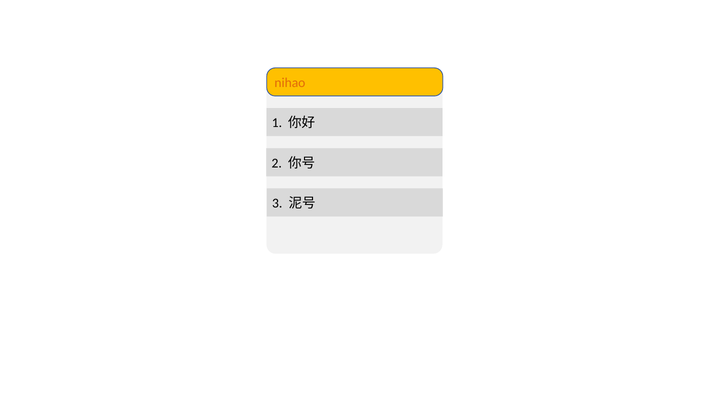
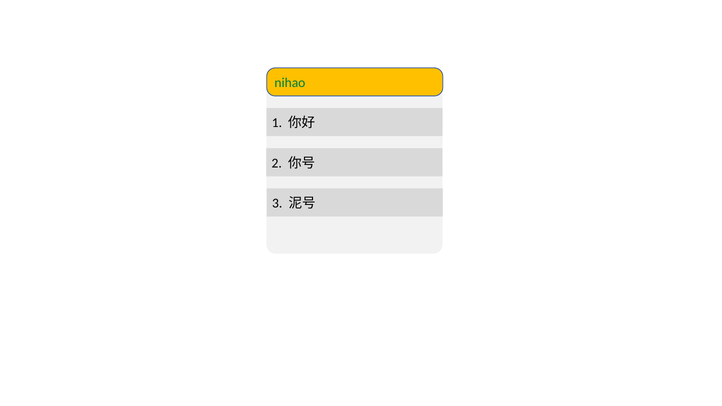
nihao colour: orange -> green (290, 83)
